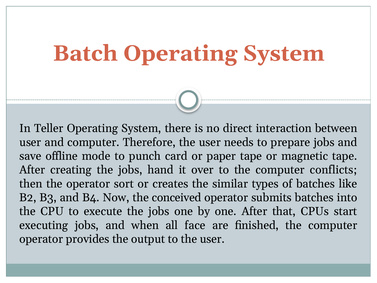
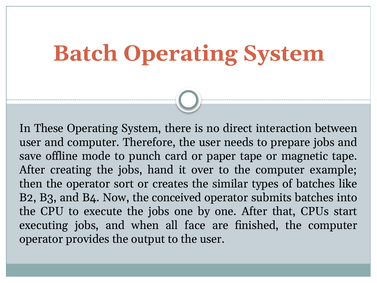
Teller: Teller -> These (49, 128)
conflicts: conflicts -> example (334, 170)
